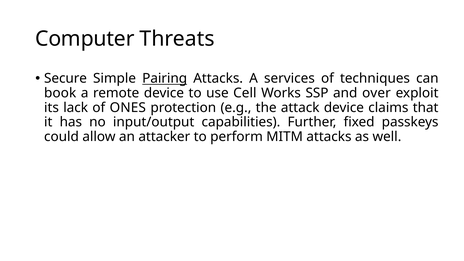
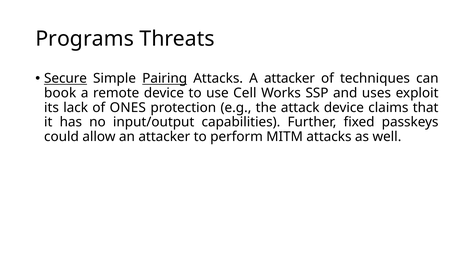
Computer: Computer -> Programs (85, 39)
Secure underline: none -> present (65, 78)
A services: services -> attacker (290, 78)
over: over -> uses (376, 93)
